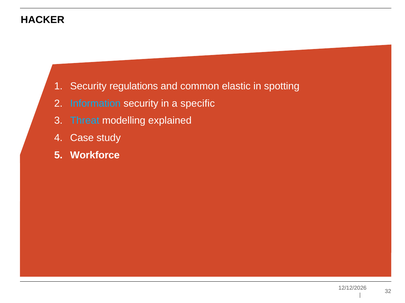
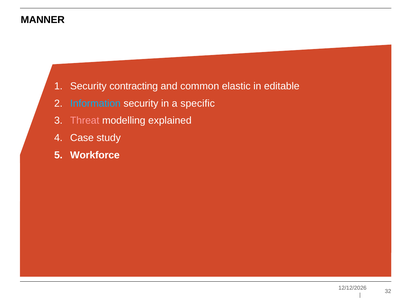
HACKER: HACKER -> MANNER (43, 20)
regulations: regulations -> contracting (134, 87)
spotting: spotting -> editable (282, 87)
Threat colour: light blue -> pink (85, 121)
